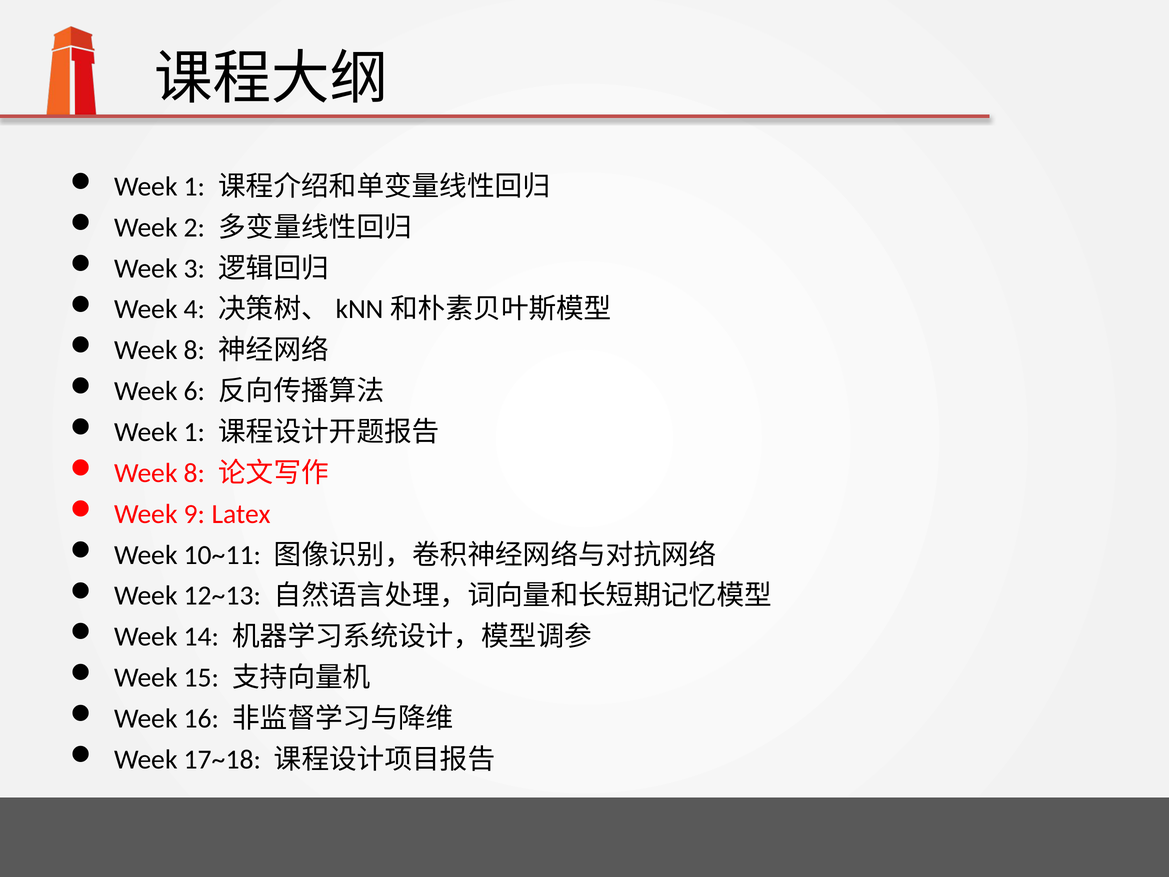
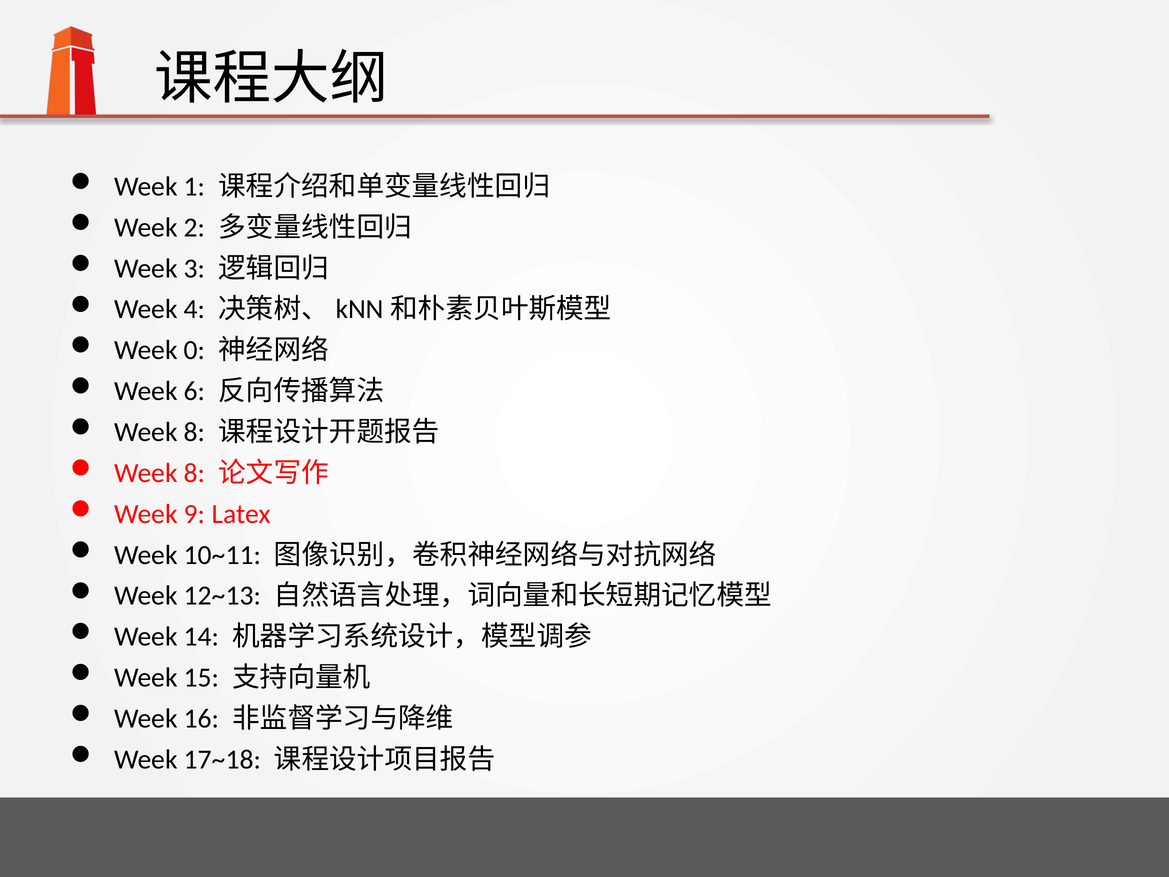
8: 8 -> 0 (195, 350)
1: 1 -> 8 (195, 432)
